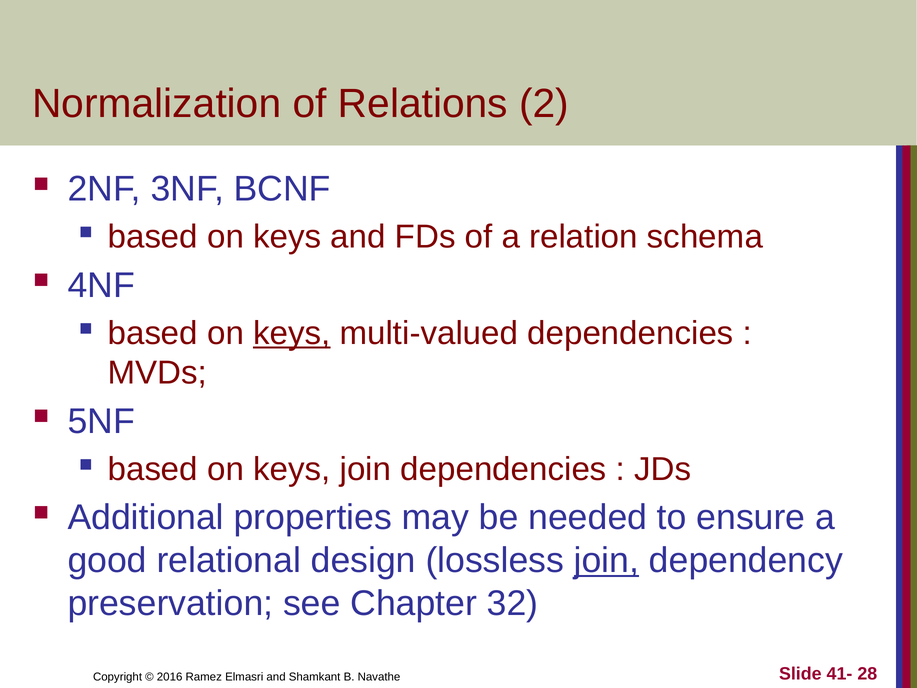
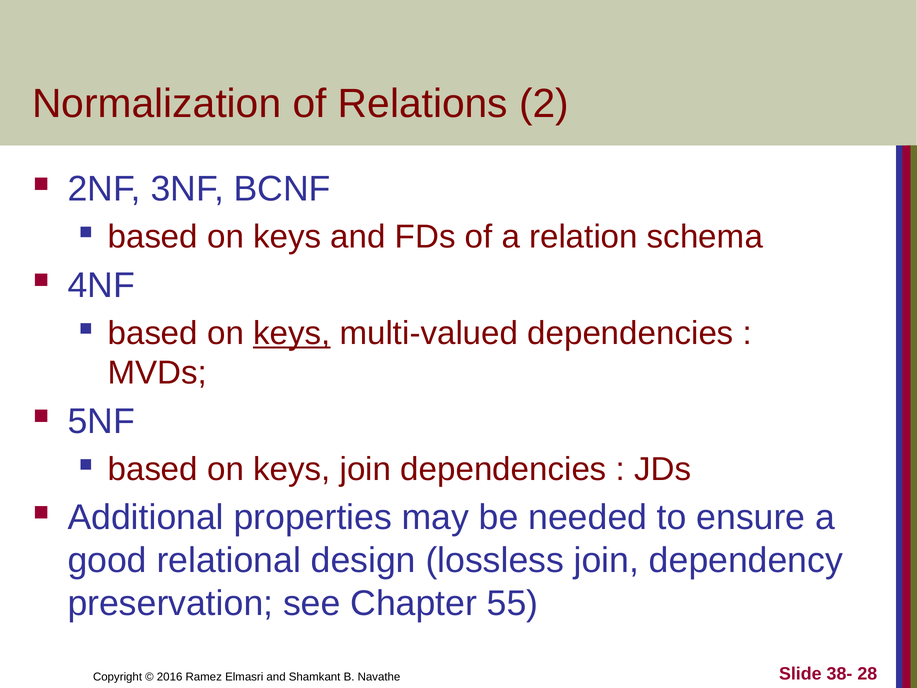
join underline: present -> none (606, 560)
32: 32 -> 55 (512, 603)
41-: 41- -> 38- (840, 674)
